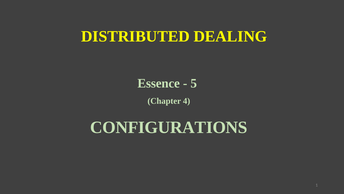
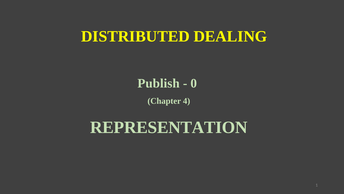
Essence: Essence -> Publish (159, 83)
5: 5 -> 0 (194, 83)
CONFIGURATIONS: CONFIGURATIONS -> REPRESENTATION (169, 127)
